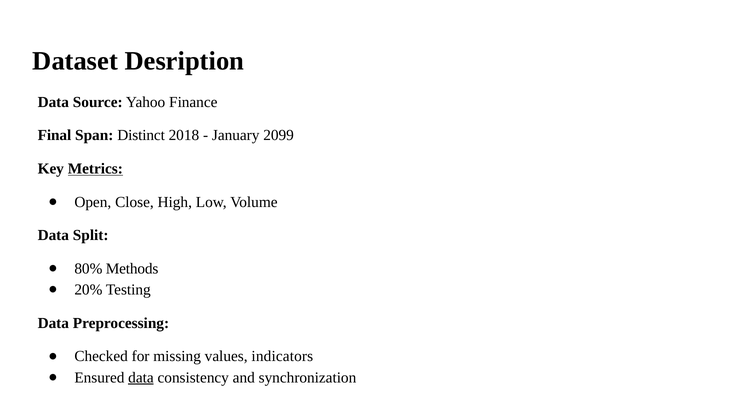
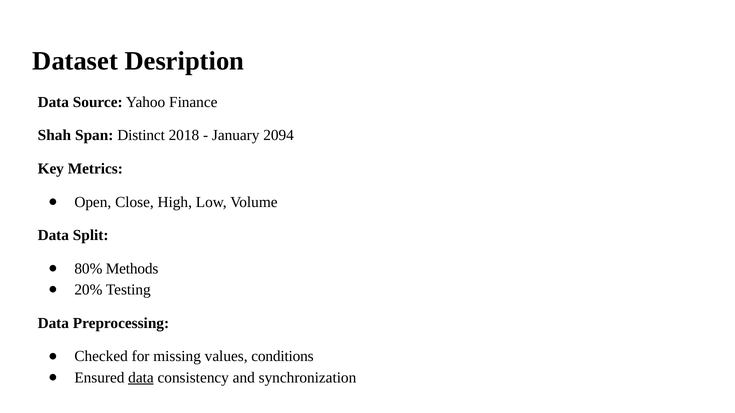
Final: Final -> Shah (54, 136)
2099: 2099 -> 2094 (279, 136)
Metrics underline: present -> none (95, 169)
indicators: indicators -> conditions (282, 357)
